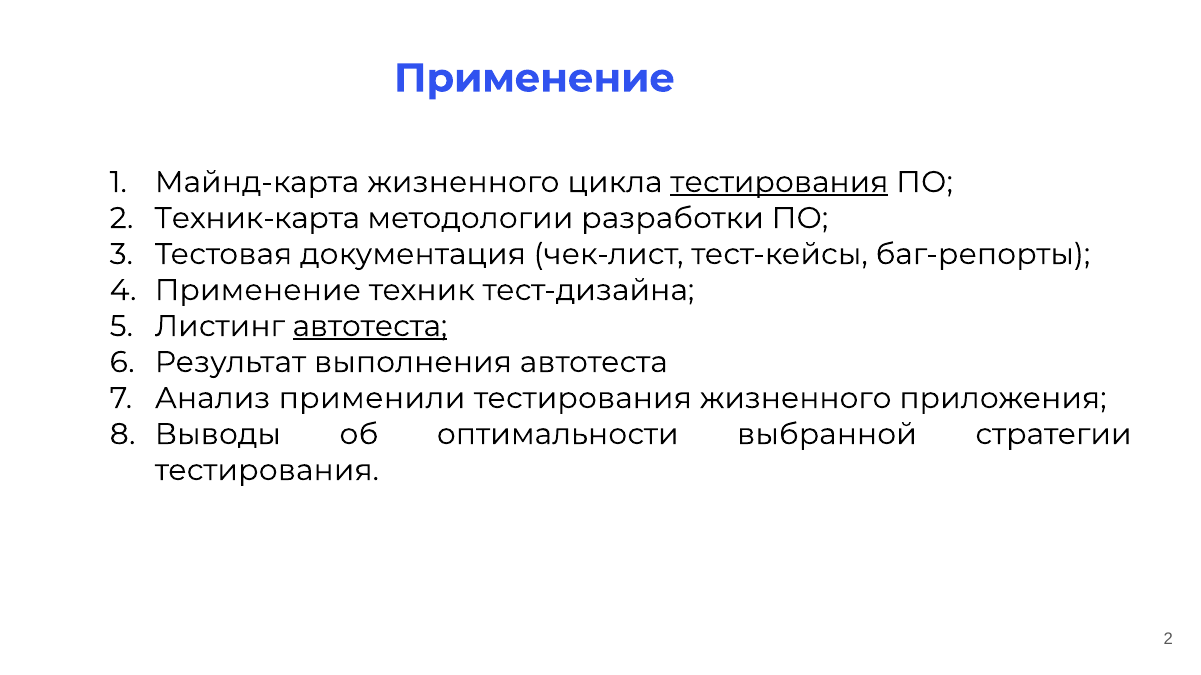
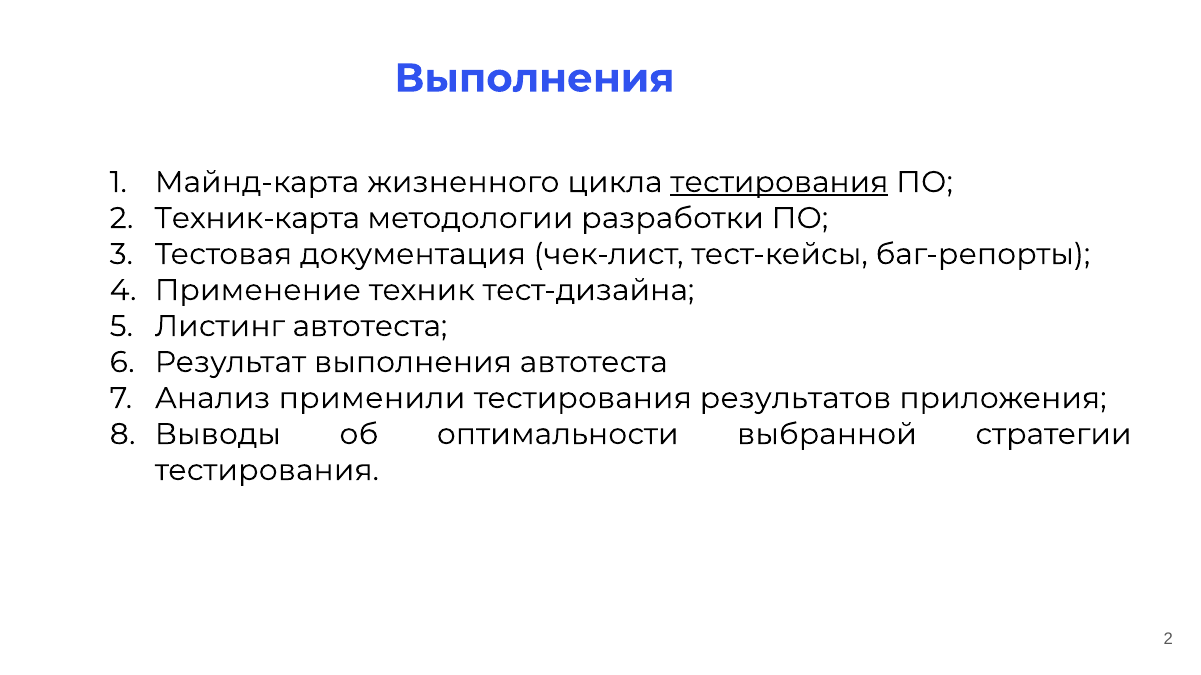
Применение: Применение -> Выполнения (534, 78)
автотеста underline: present -> none (370, 326)
тестирования жизненного: жизненного -> результатов (796, 399)
